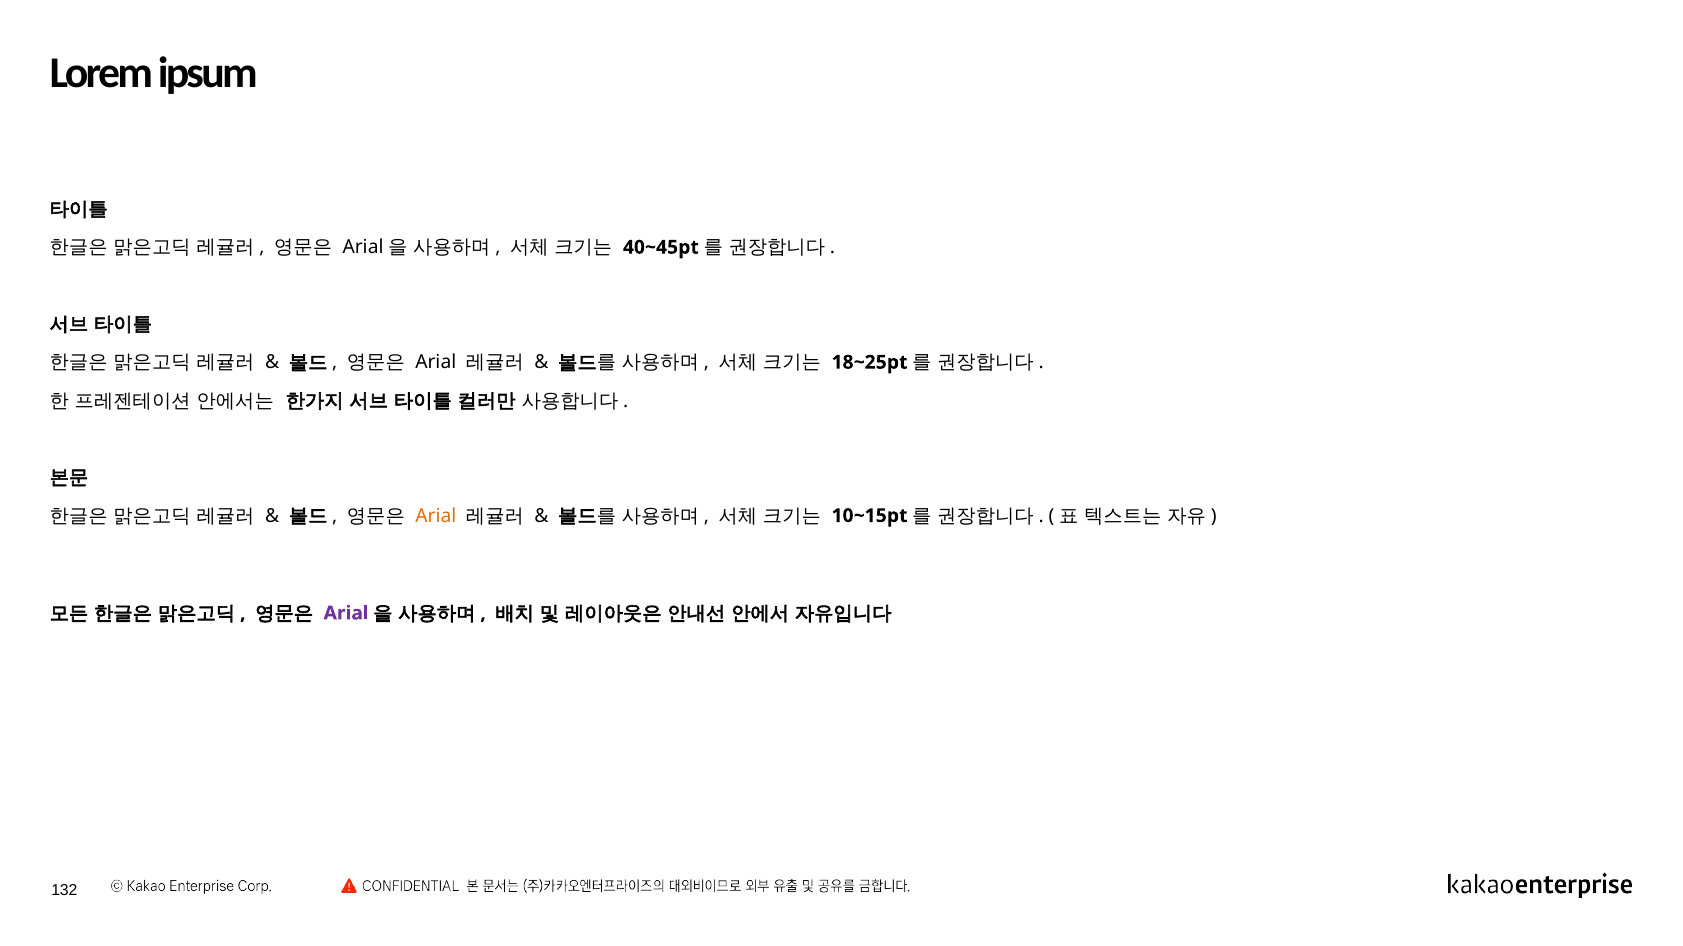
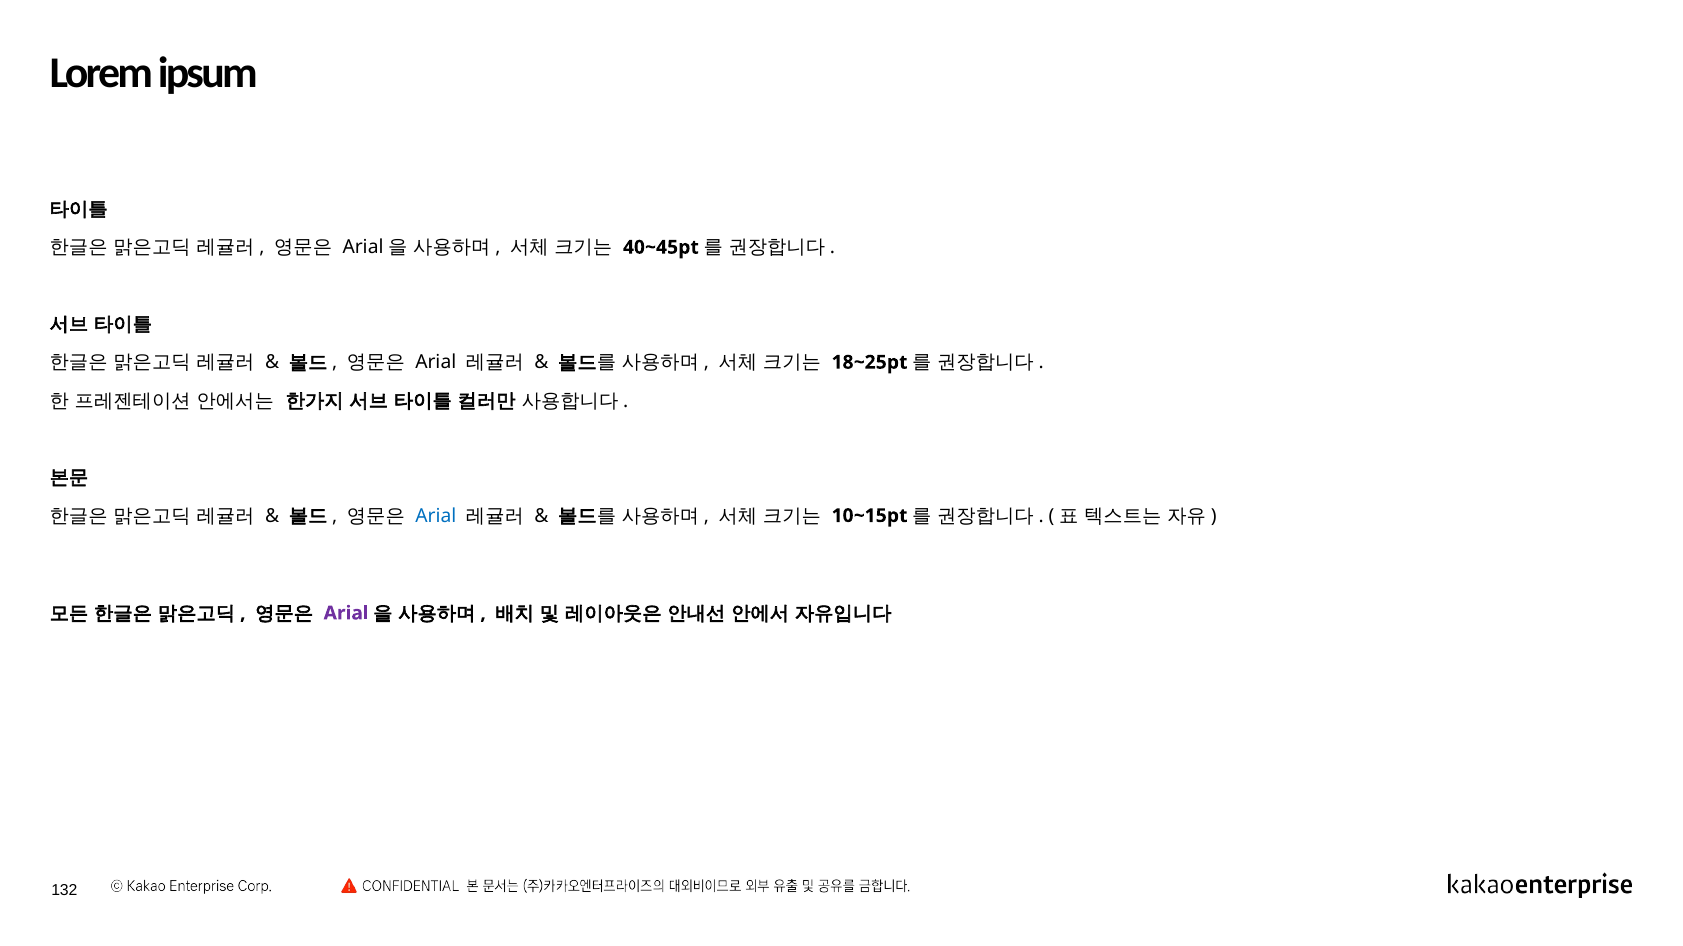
Arial colour: orange -> blue (436, 516)
